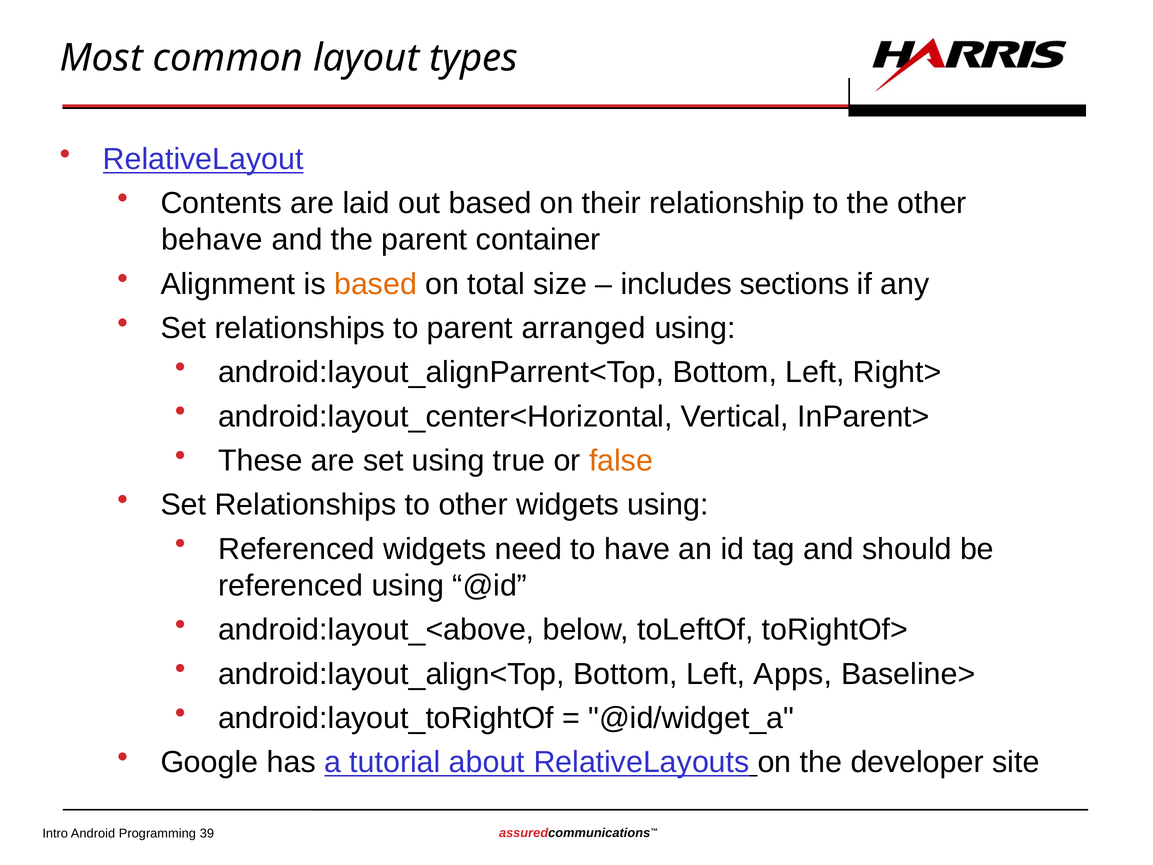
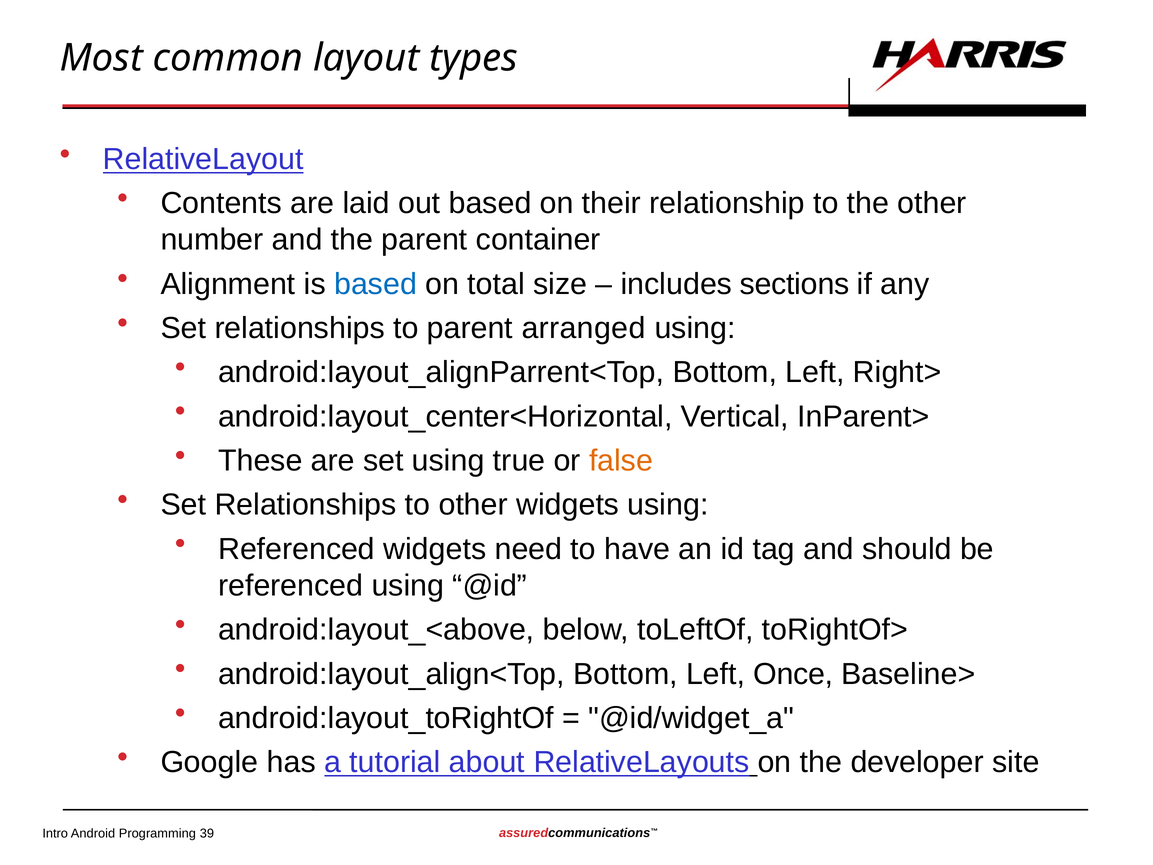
behave: behave -> number (212, 240)
based colour: orange -> blue (376, 284)
Apps: Apps -> Once (793, 674)
